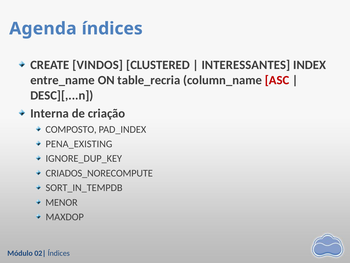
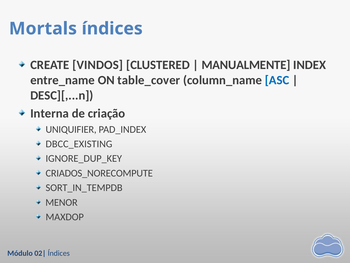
Agenda: Agenda -> Mortals (43, 29)
INTERESSANTES: INTERESSANTES -> MANUALMENTE (246, 65)
table_recria: table_recria -> table_cover (149, 80)
ASC colour: red -> blue (277, 80)
COMPOSTO: COMPOSTO -> UNIQUIFIER (71, 129)
PENA_EXISTING: PENA_EXISTING -> DBCC_EXISTING (79, 144)
